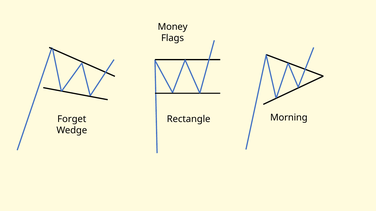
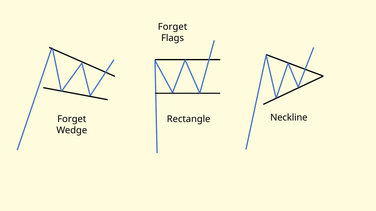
Money: Money -> Forget (173, 27)
Morning: Morning -> Neckline (289, 118)
